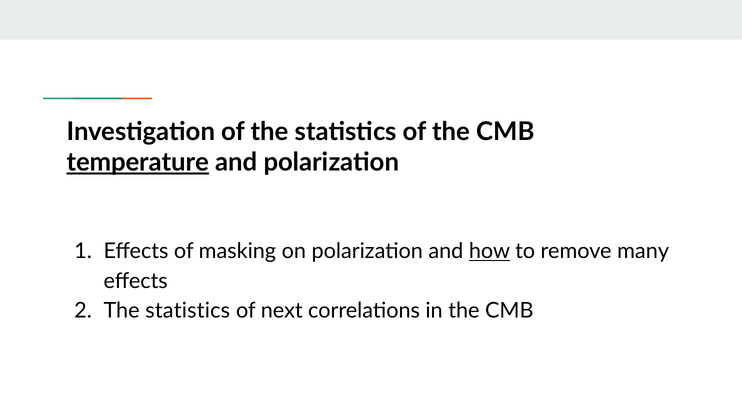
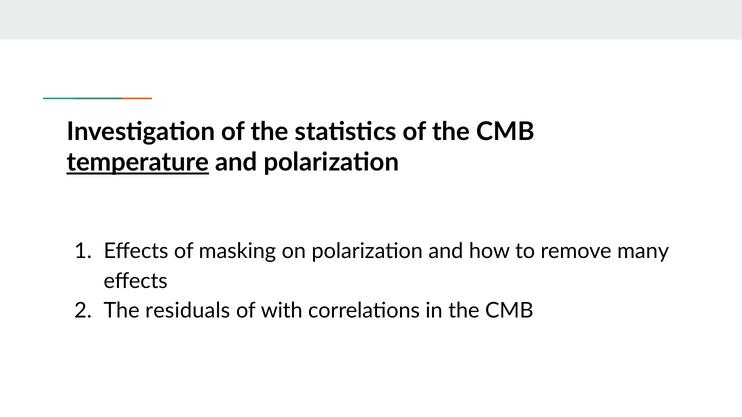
how underline: present -> none (489, 251)
statistics: statistics -> residuals (188, 311)
next: next -> with (282, 311)
